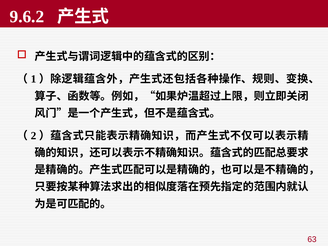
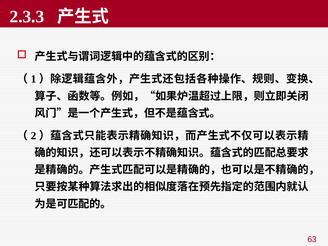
9.6.2: 9.6.2 -> 2.3.3 (27, 17)
